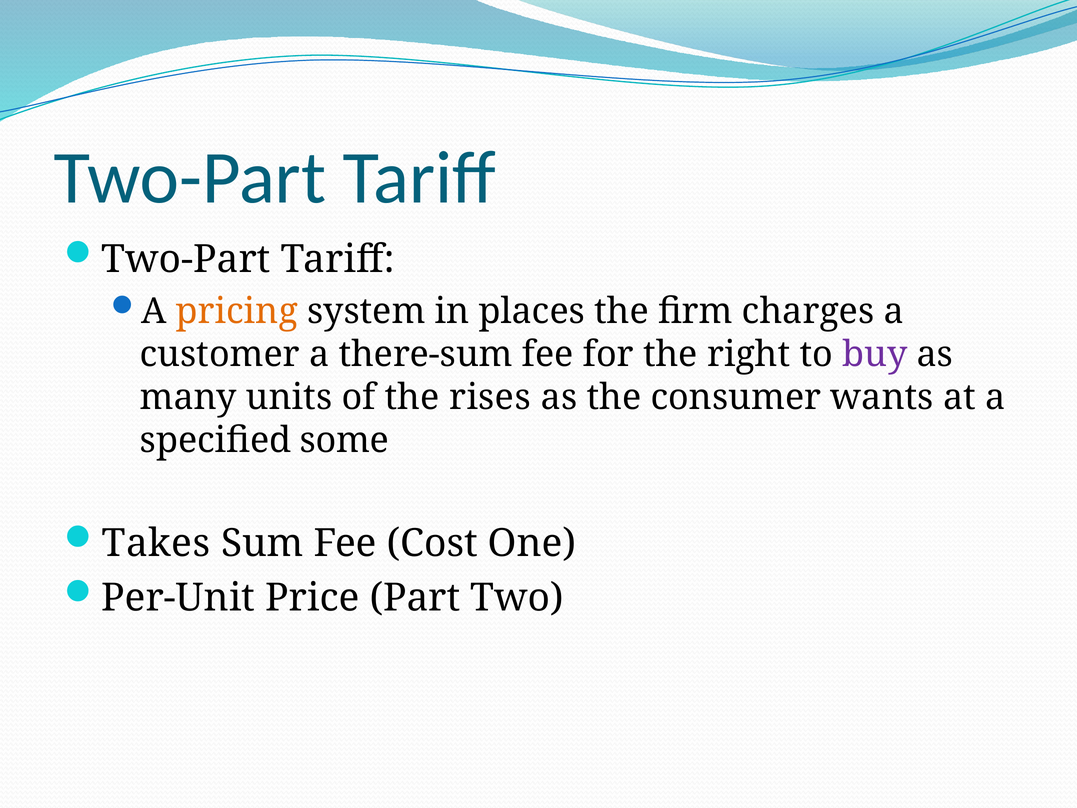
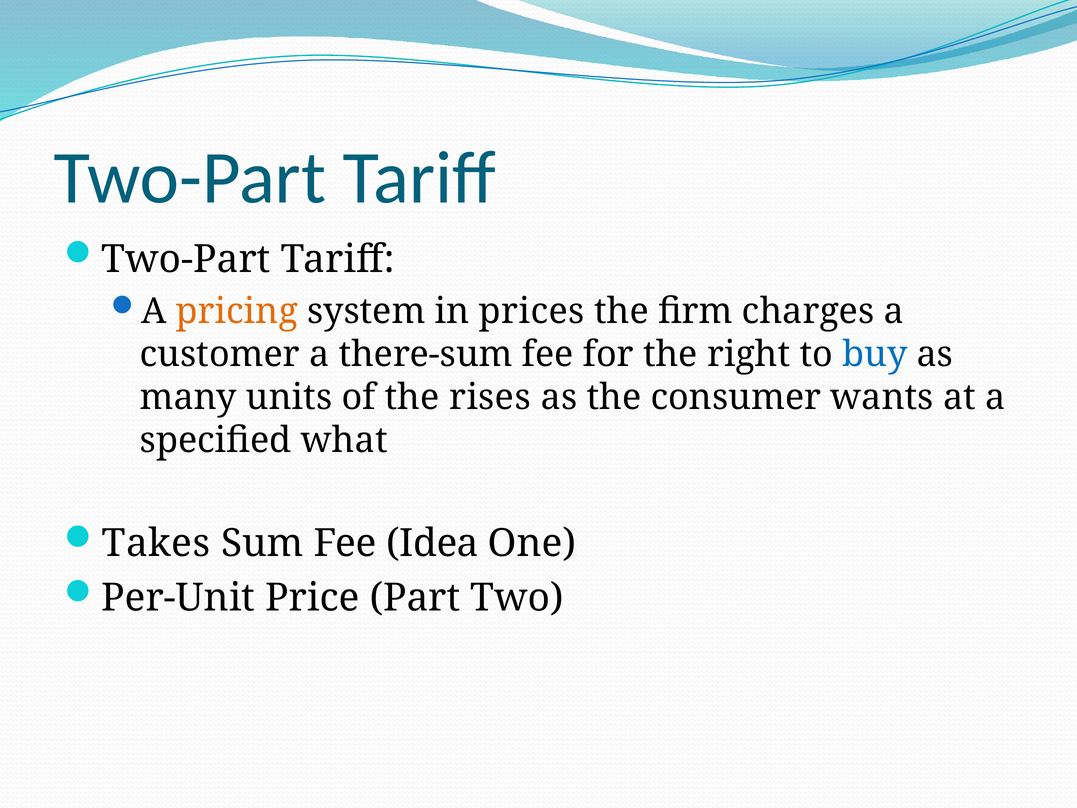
places: places -> prices (532, 311)
buy colour: purple -> blue (875, 354)
some: some -> what (344, 440)
Cost: Cost -> Idea (433, 543)
